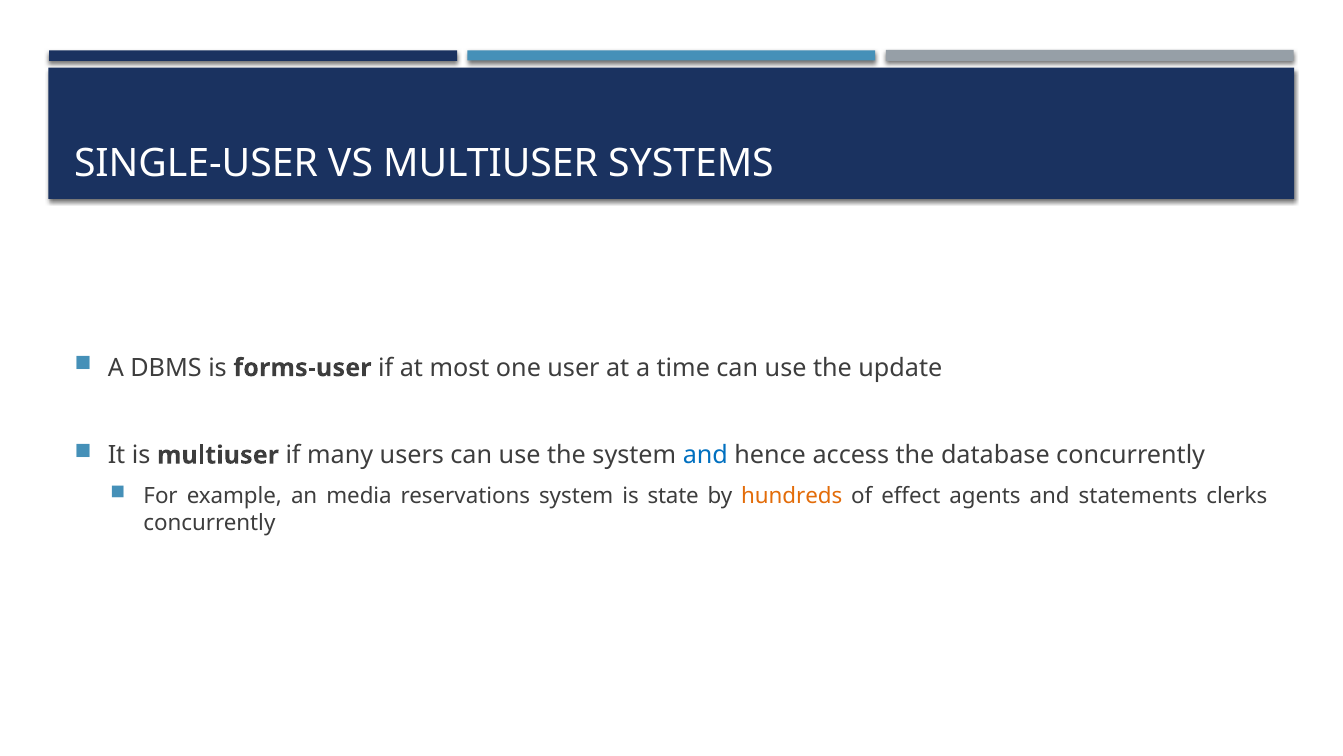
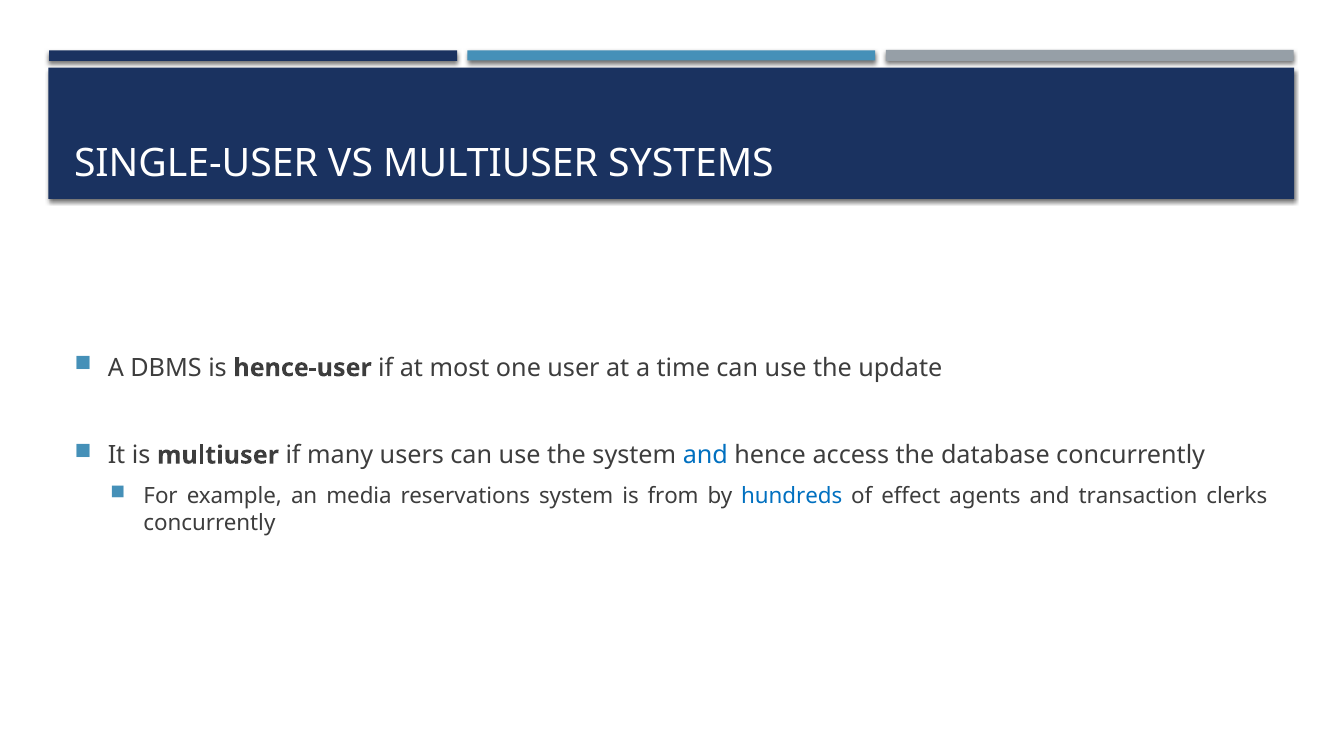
forms-user: forms-user -> hence-user (303, 368)
state: state -> from (673, 496)
hundreds colour: orange -> blue (792, 496)
statements: statements -> transaction (1138, 496)
